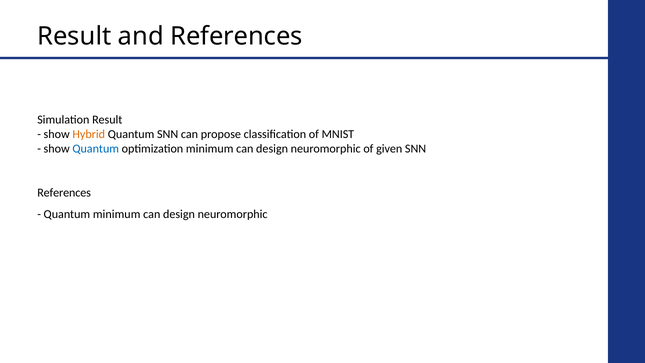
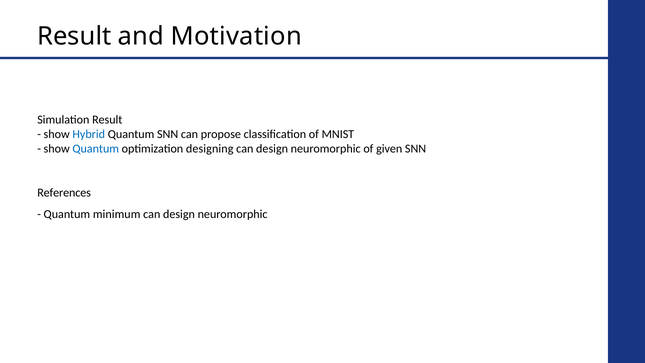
and References: References -> Motivation (236, 36)
Hybrid colour: orange -> blue (89, 134)
optimization minimum: minimum -> designing (210, 149)
